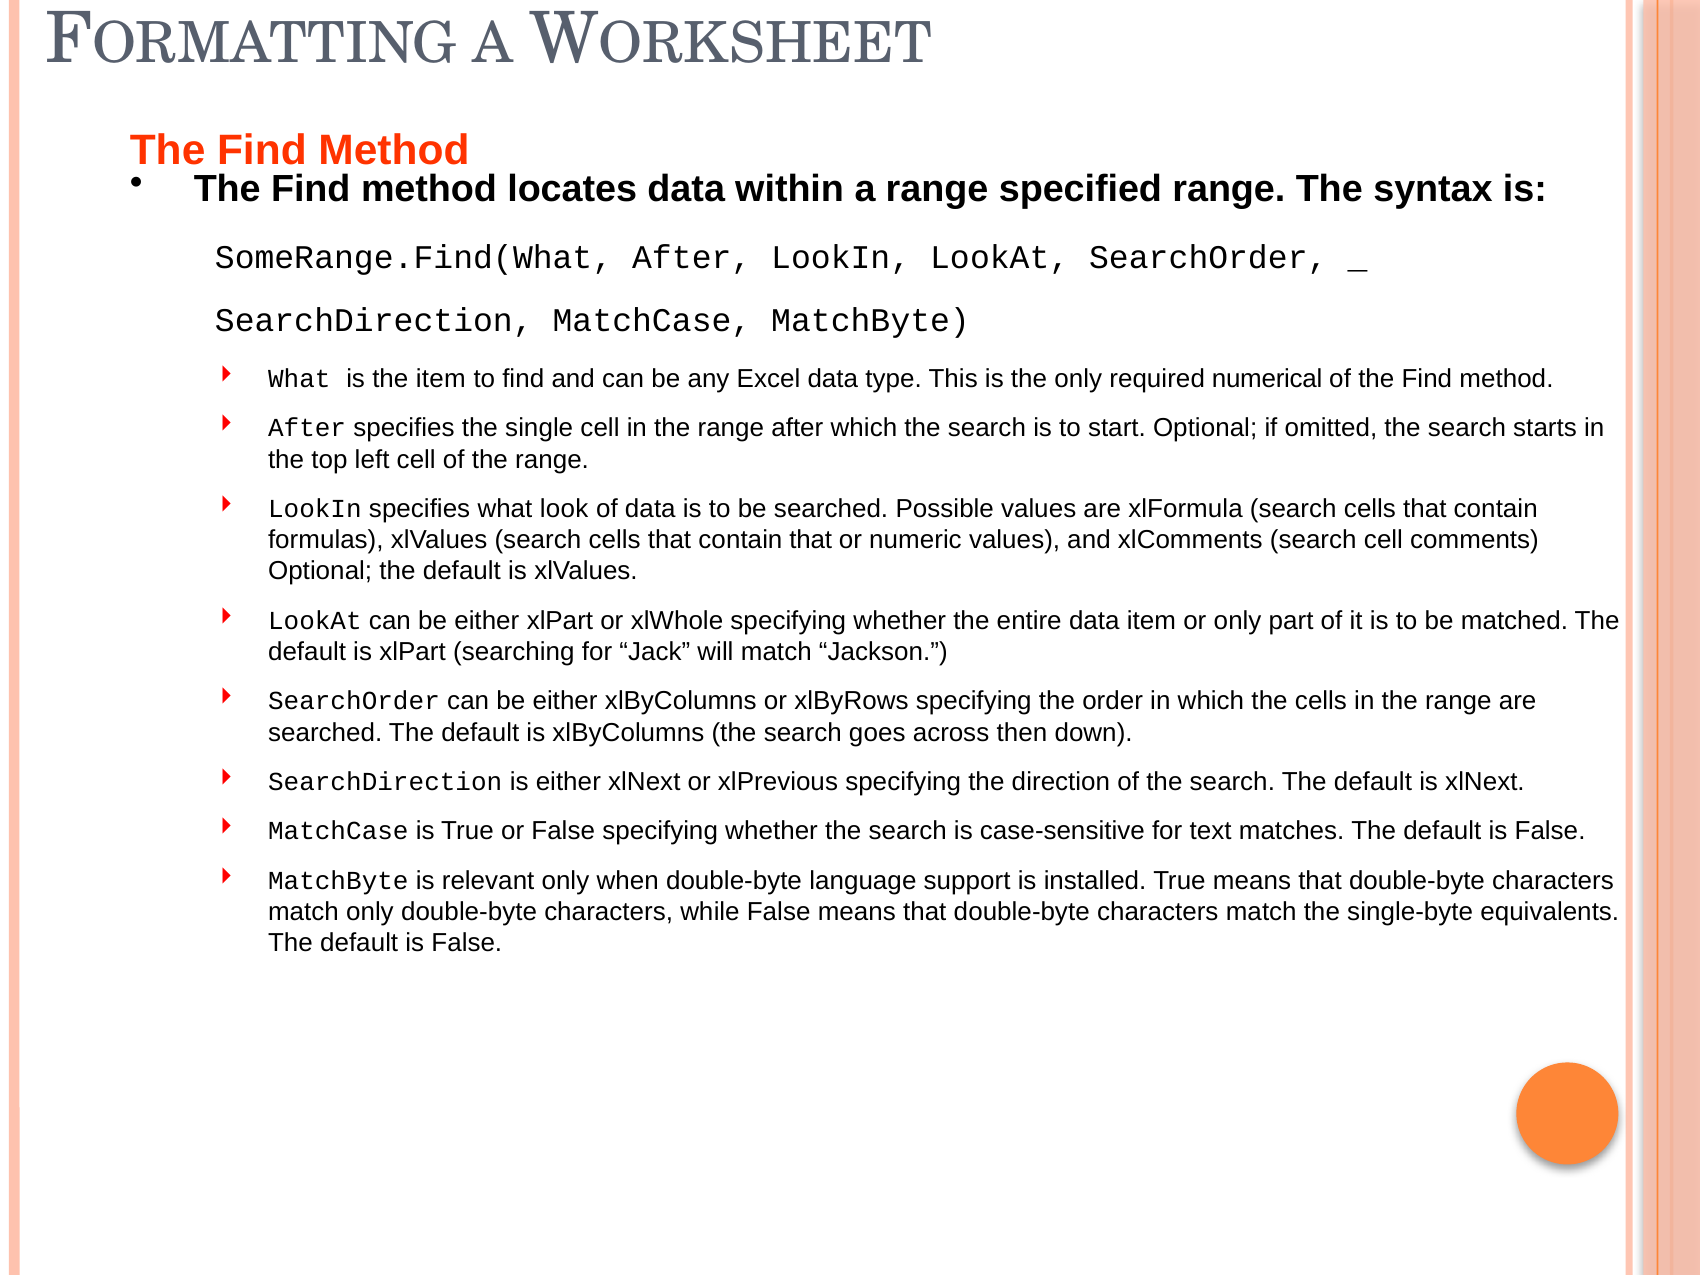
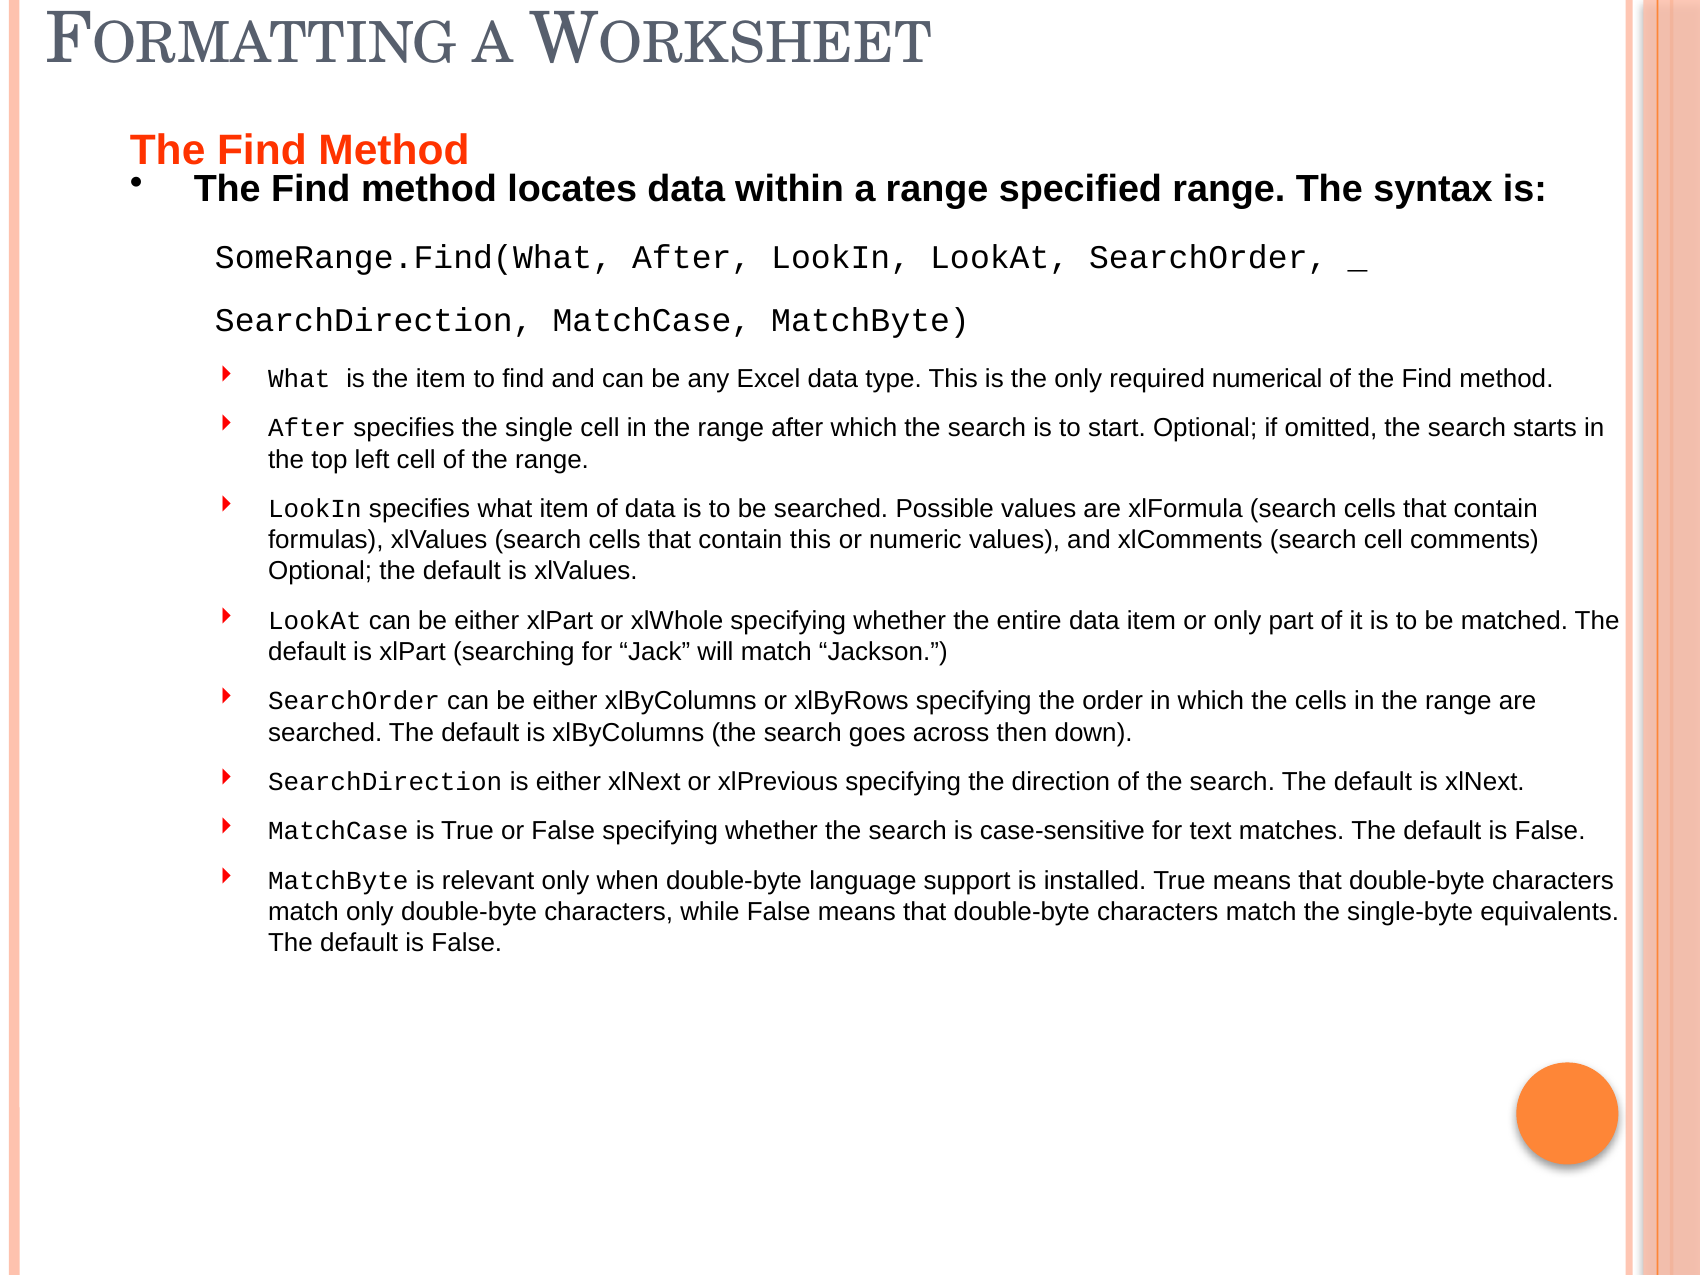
what look: look -> item (564, 509)
contain that: that -> this (810, 540)
